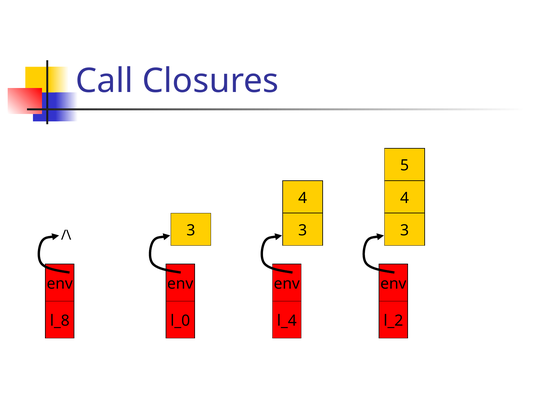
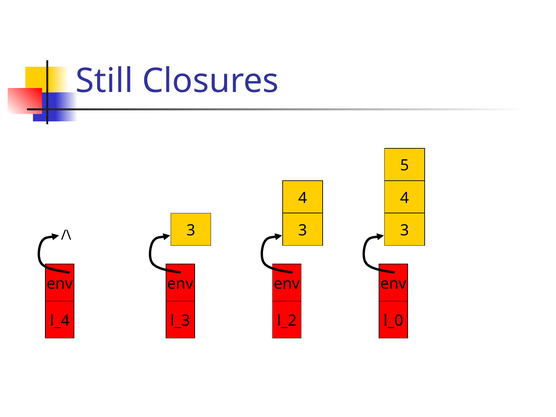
Call: Call -> Still (104, 81)
l_8: l_8 -> l_4 (60, 321)
l_0: l_0 -> l_3 (180, 321)
l_4: l_4 -> l_2 (287, 321)
l_2: l_2 -> l_0 (393, 321)
